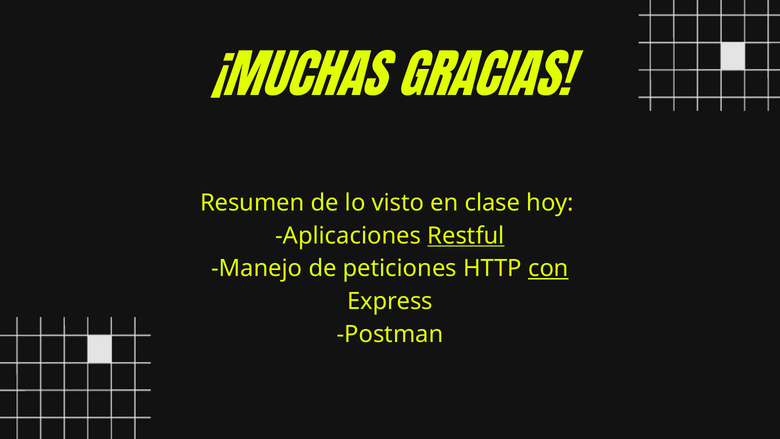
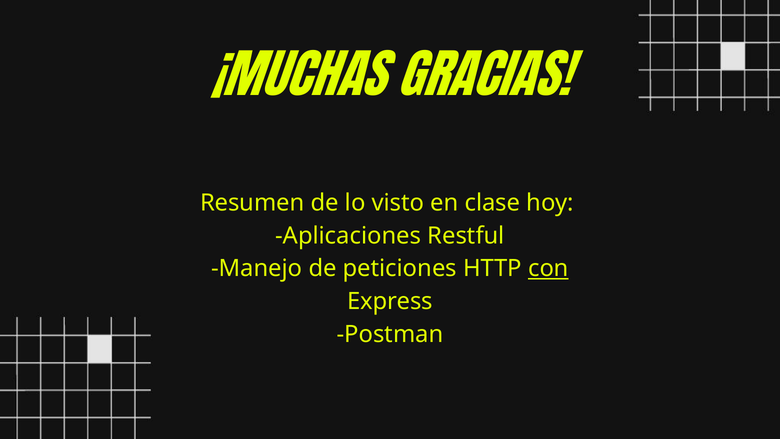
Restful underline: present -> none (466, 236)
